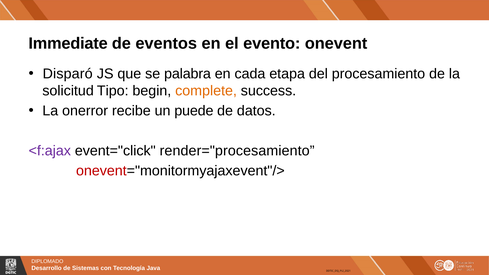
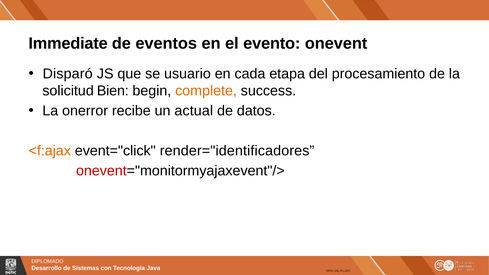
palabra: palabra -> usuario (187, 74)
Tipo: Tipo -> Bien (113, 91)
puede: puede -> actual (194, 111)
<f:ajax colour: purple -> orange (50, 151)
render="procesamiento: render="procesamiento -> render="identificadores (237, 151)
